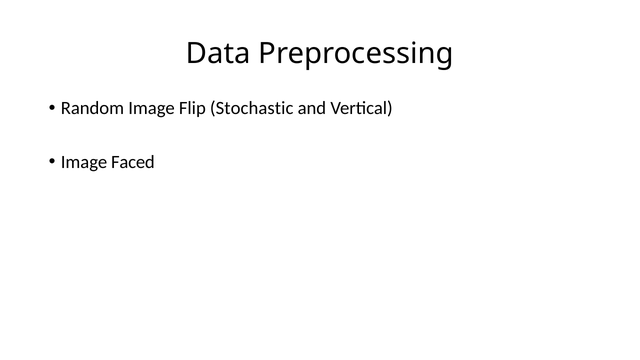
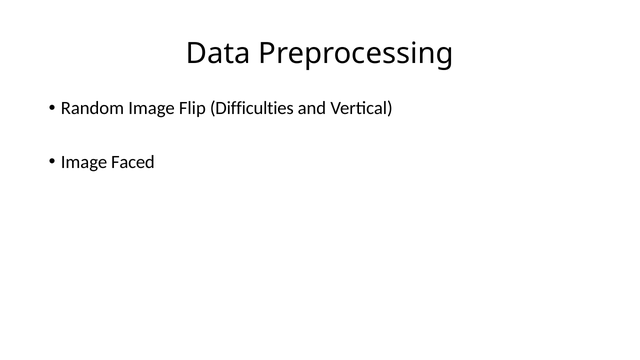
Stochastic: Stochastic -> Difficulties (252, 108)
